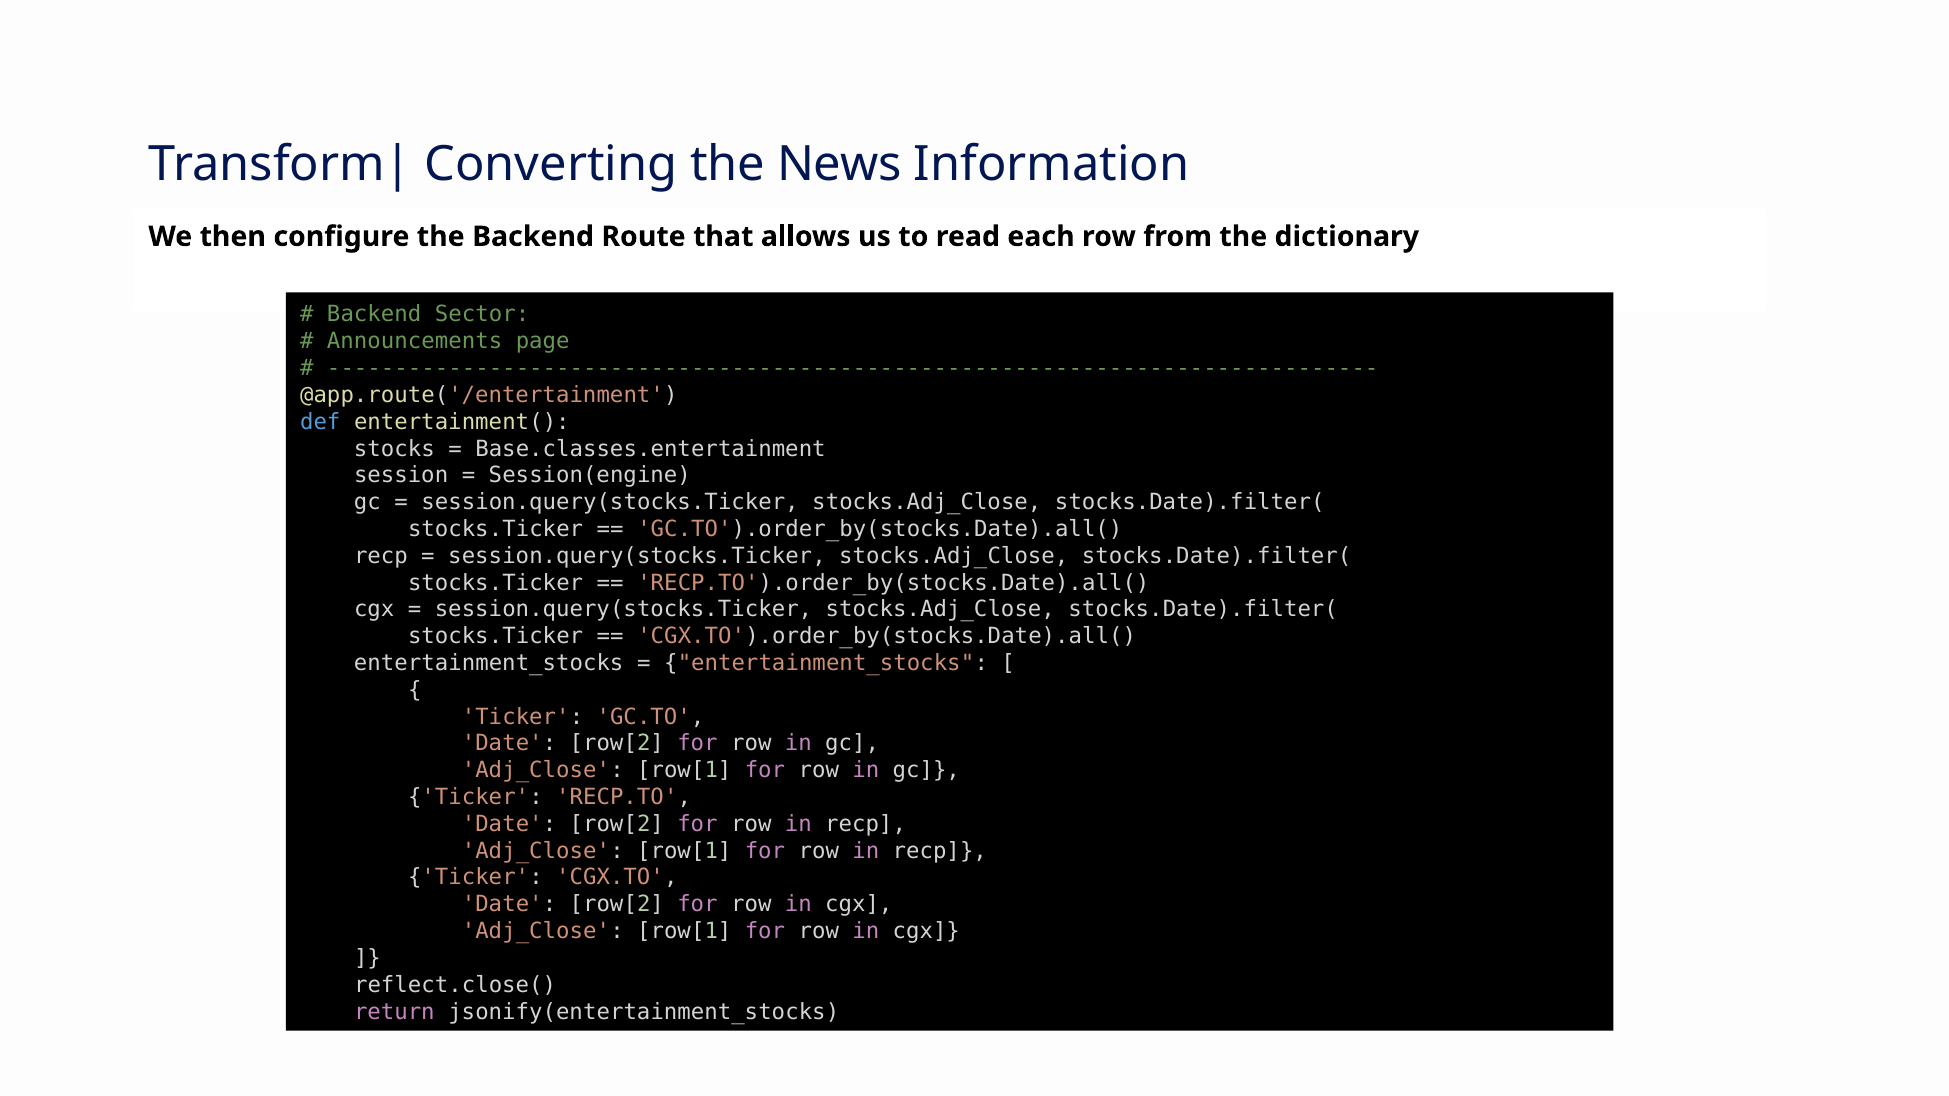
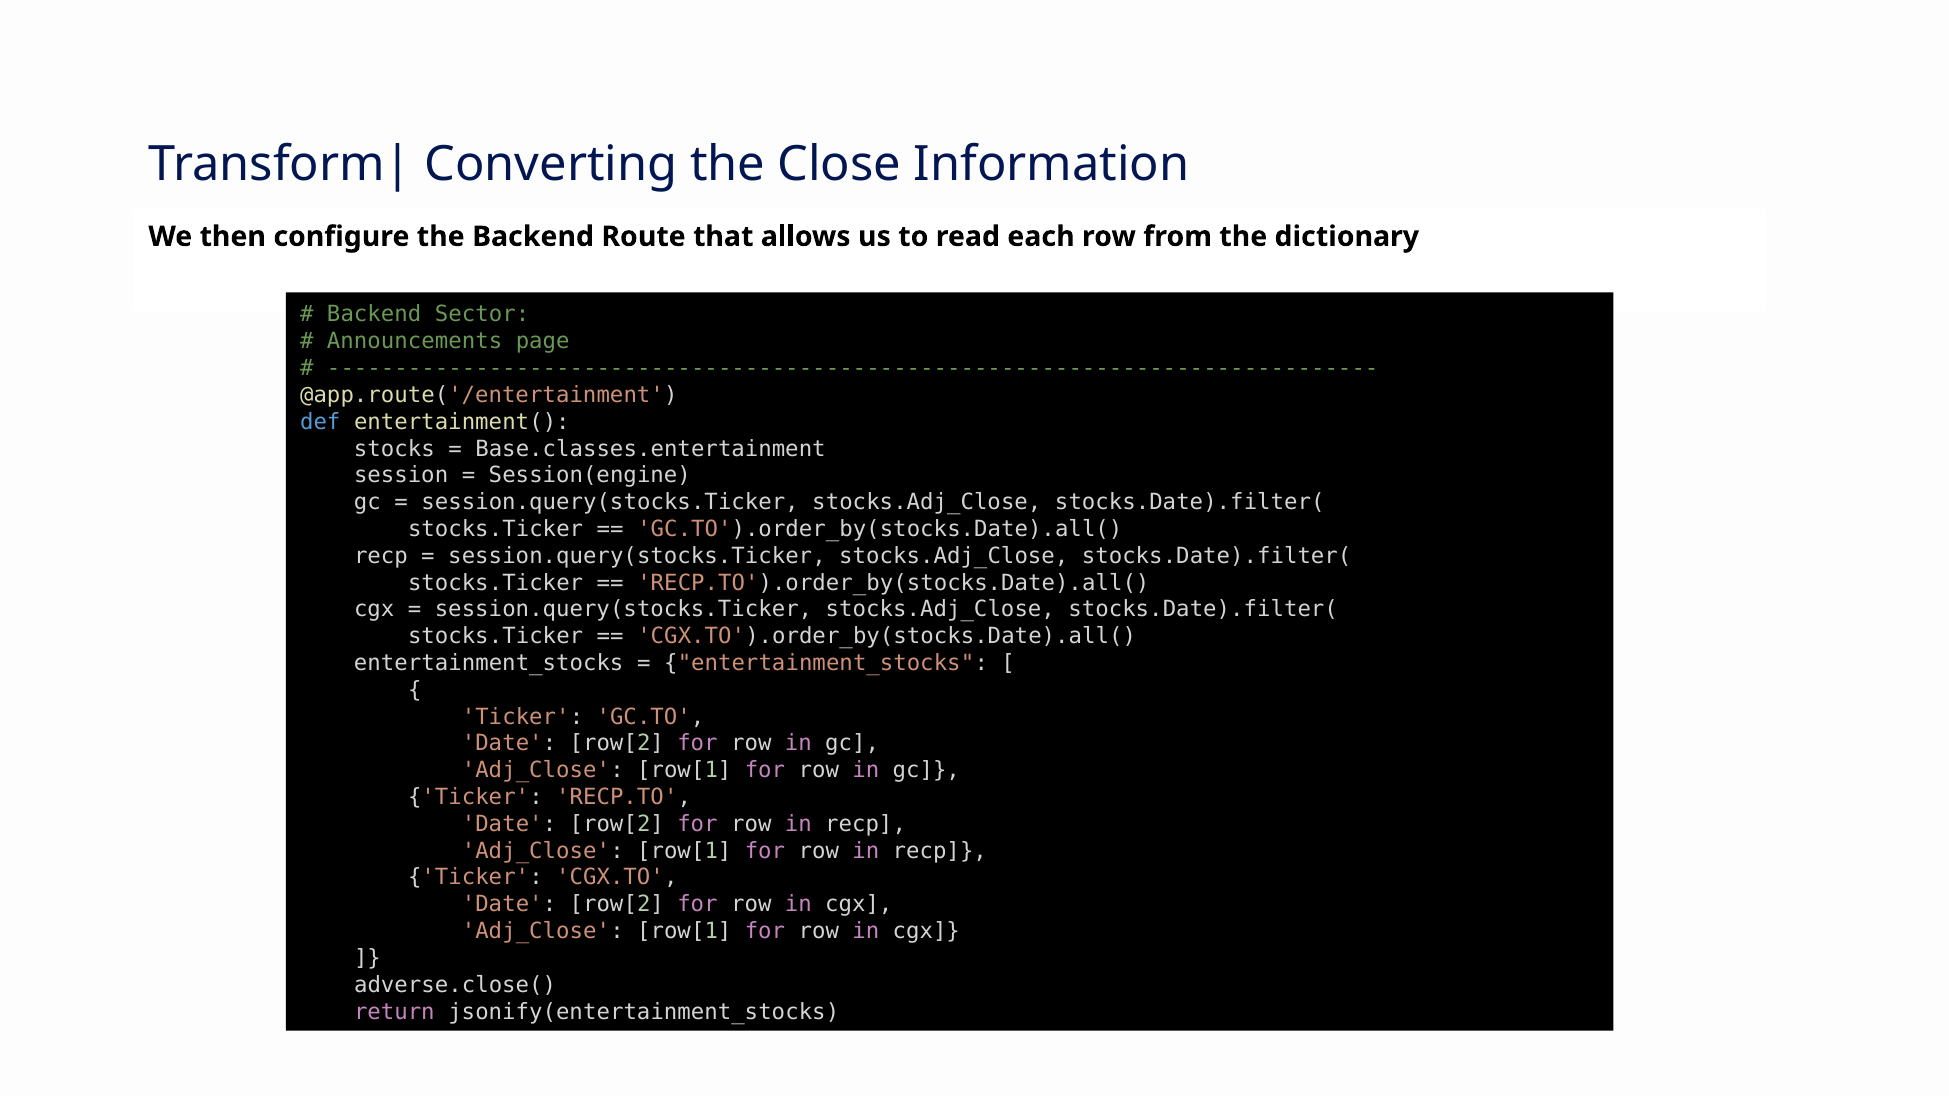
News: News -> Close (839, 164)
reflect.close(: reflect.close( -> adverse.close( (455, 985)
